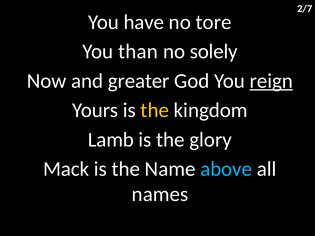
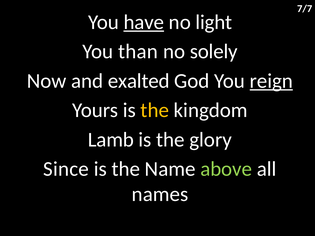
2/7: 2/7 -> 7/7 (305, 9)
have underline: none -> present (144, 22)
tore: tore -> light (214, 22)
greater: greater -> exalted (139, 81)
Mack: Mack -> Since (66, 169)
above colour: light blue -> light green (226, 169)
